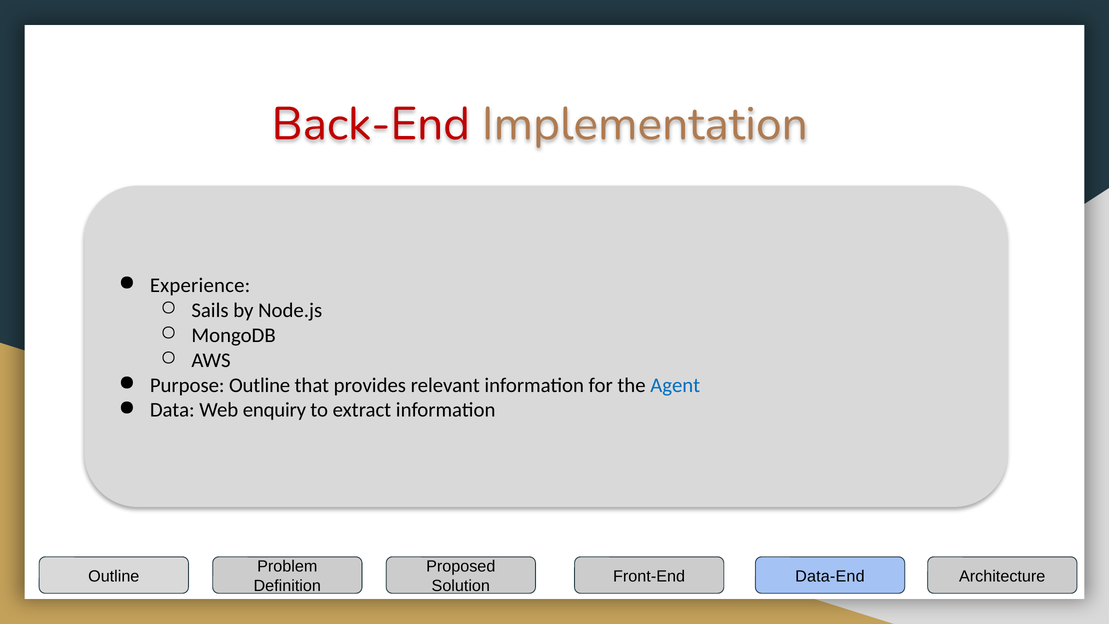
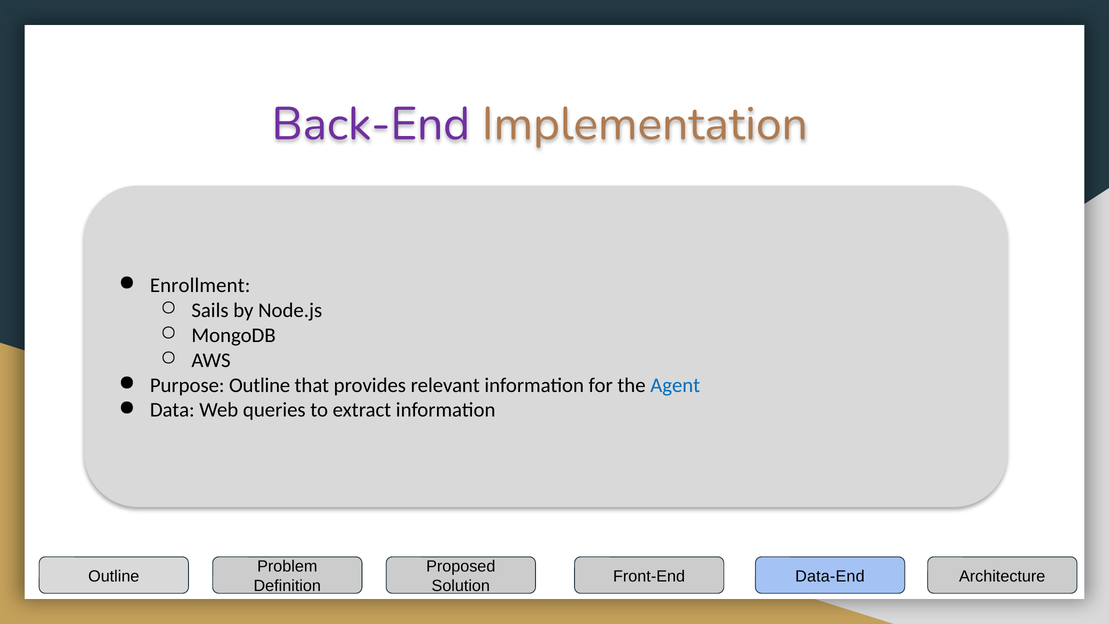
Back-End colour: red -> purple (371, 124)
Experience: Experience -> Enrollment (200, 285)
enquiry: enquiry -> queries (274, 410)
